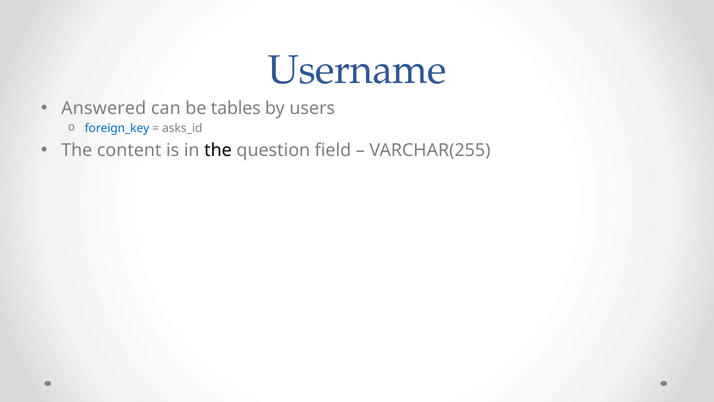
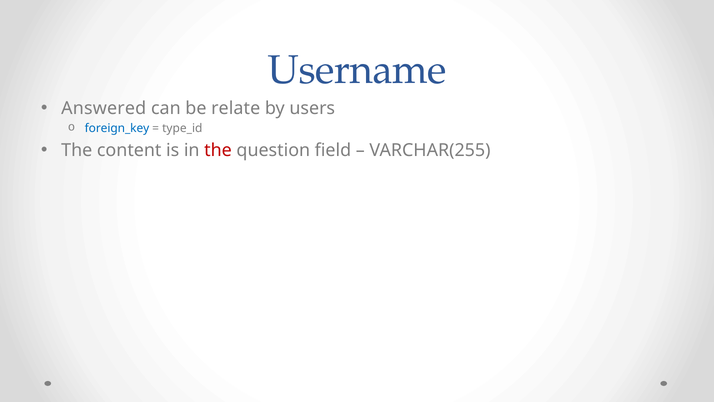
tables: tables -> relate (236, 109)
asks_id: asks_id -> type_id (182, 128)
the colour: black -> red (218, 150)
